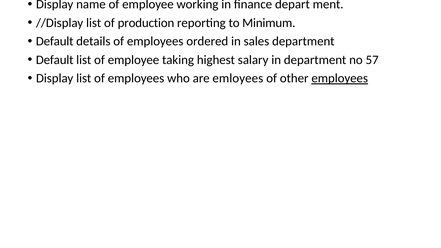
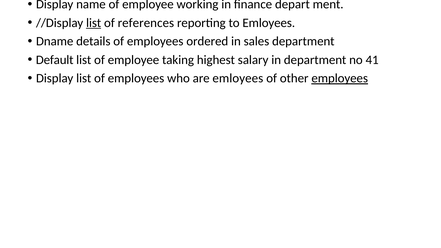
list underline: none -> present (94, 23)
production: production -> references (146, 23)
to Minimum: Minimum -> Emloyees (269, 23)
Default: Default -> Dname (55, 41)
57: 57 -> 41 (372, 60)
